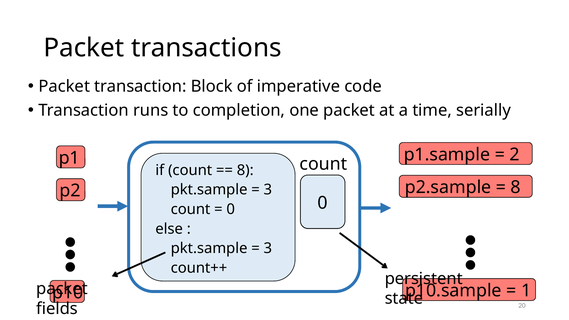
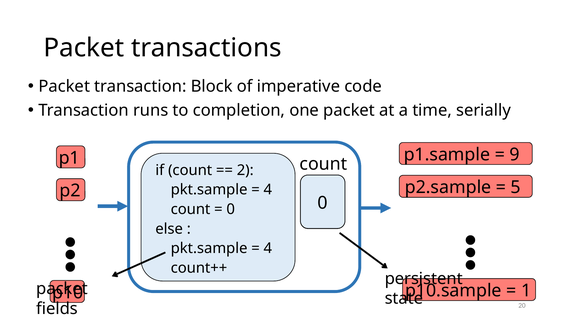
2: 2 -> 9 (515, 155)
8: 8 -> 2 (245, 170)
8: 8 -> 5 (516, 187)
3: 3 -> 4 (268, 190)
3: 3 -> 4 (268, 248)
